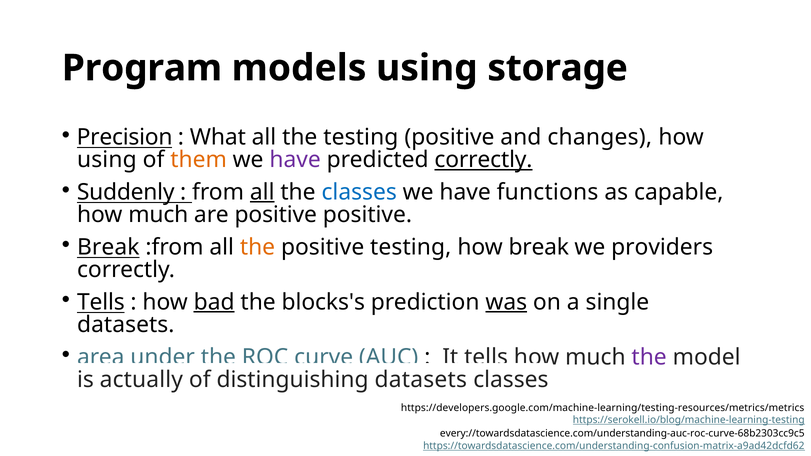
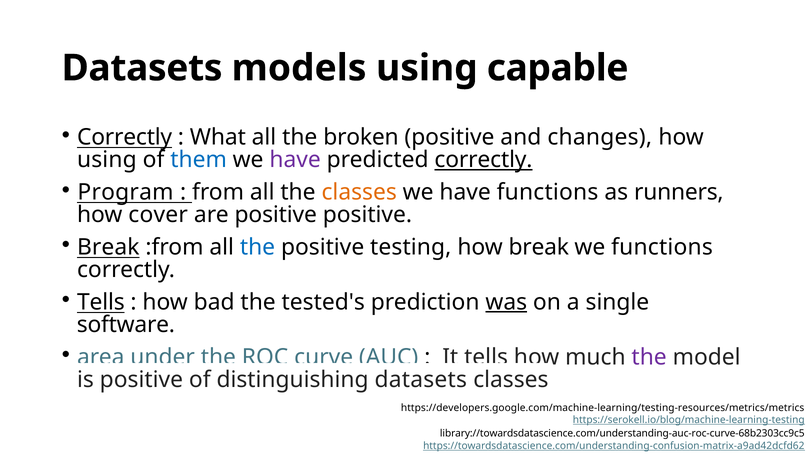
Program: Program -> Datasets (142, 68)
storage: storage -> capable (558, 68)
Precision: Precision -> Correctly (125, 137)
the testing: testing -> broken (361, 137)
them colour: orange -> blue (199, 160)
Suddenly: Suddenly -> Program (125, 192)
all underline: present -> none (262, 192)
classes colour: blue -> orange (359, 192)
capable: capable -> runners (679, 192)
much: much -> cover (158, 215)
the colour: orange -> blue (258, 247)
we providers: providers -> functions (662, 247)
bad underline: present -> none (214, 302)
blocks's: blocks's -> tested's (323, 302)
datasets: datasets -> software (126, 325)
is actually: actually -> positive (141, 380)
every://towardsdatascience.com/understanding-auc-roc-curve-68b2303cc9c5: every://towardsdatascience.com/understanding-auc-roc-curve-68b2303cc9c5 -> library://towardsdatascience.com/understanding-auc-roc-curve-68b2303cc9c5 (622, 434)
